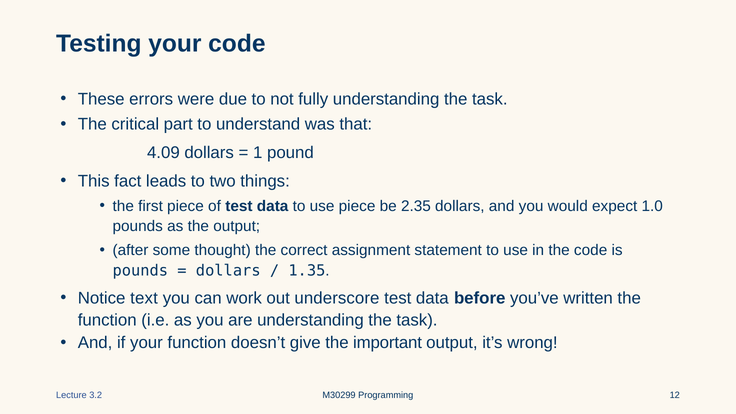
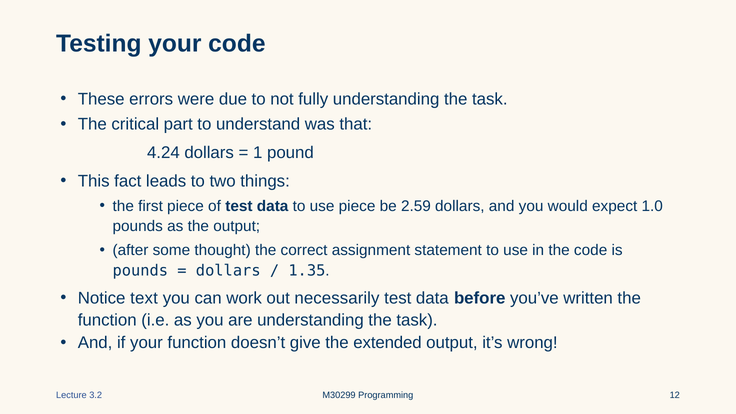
4.09: 4.09 -> 4.24 (163, 153)
2.35: 2.35 -> 2.59 (416, 206)
underscore: underscore -> necessarily (337, 298)
important: important -> extended (388, 343)
